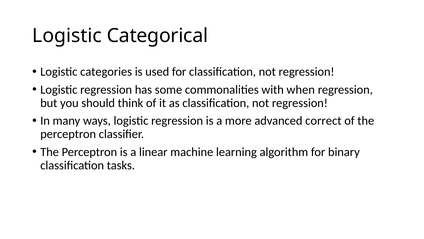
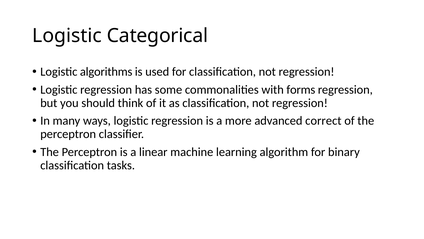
categories: categories -> algorithms (106, 72)
when: when -> forms (301, 89)
